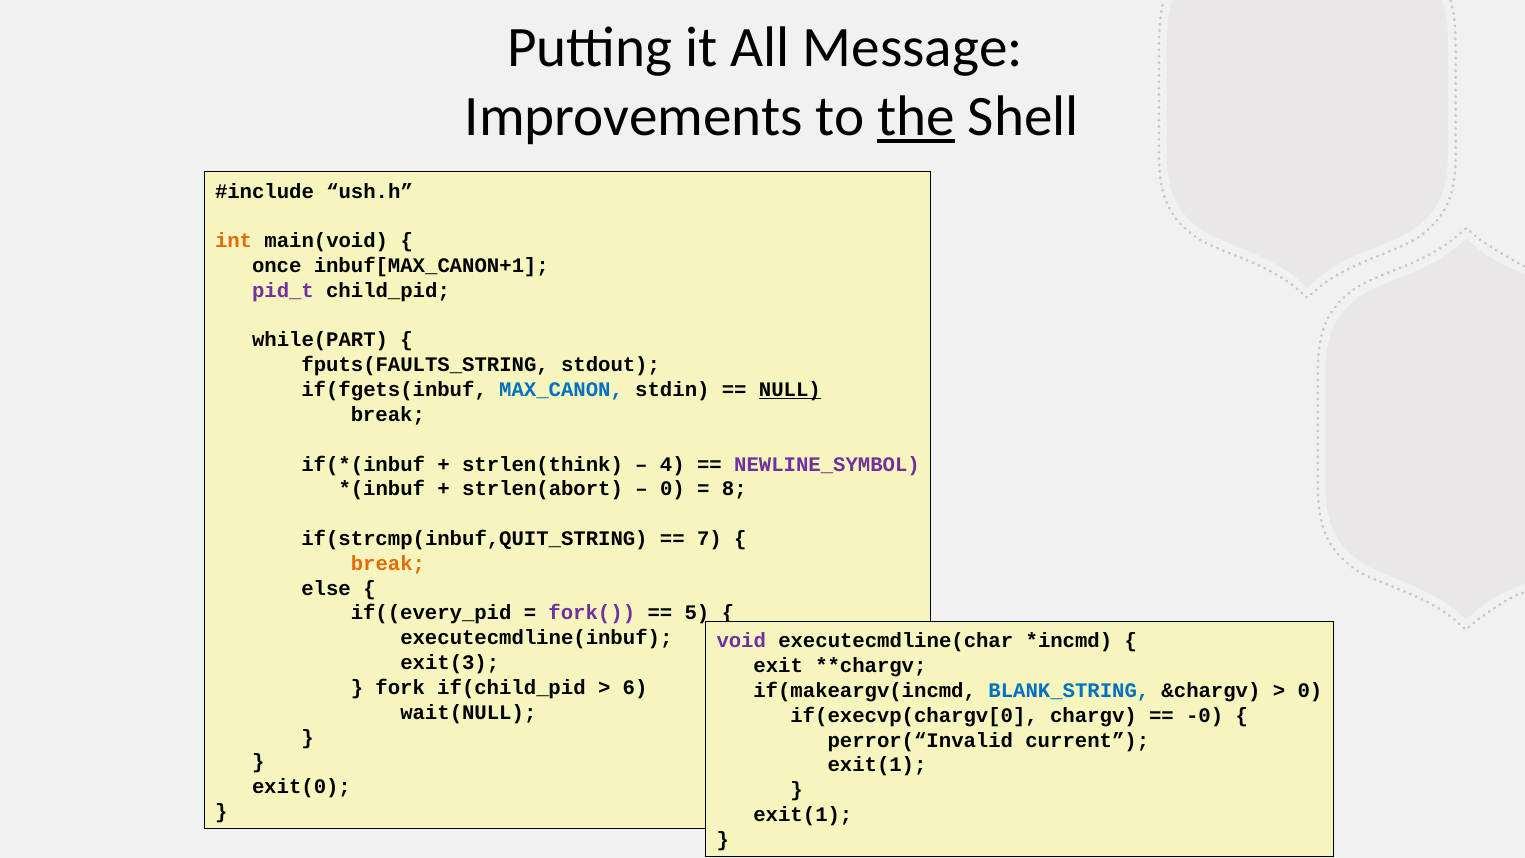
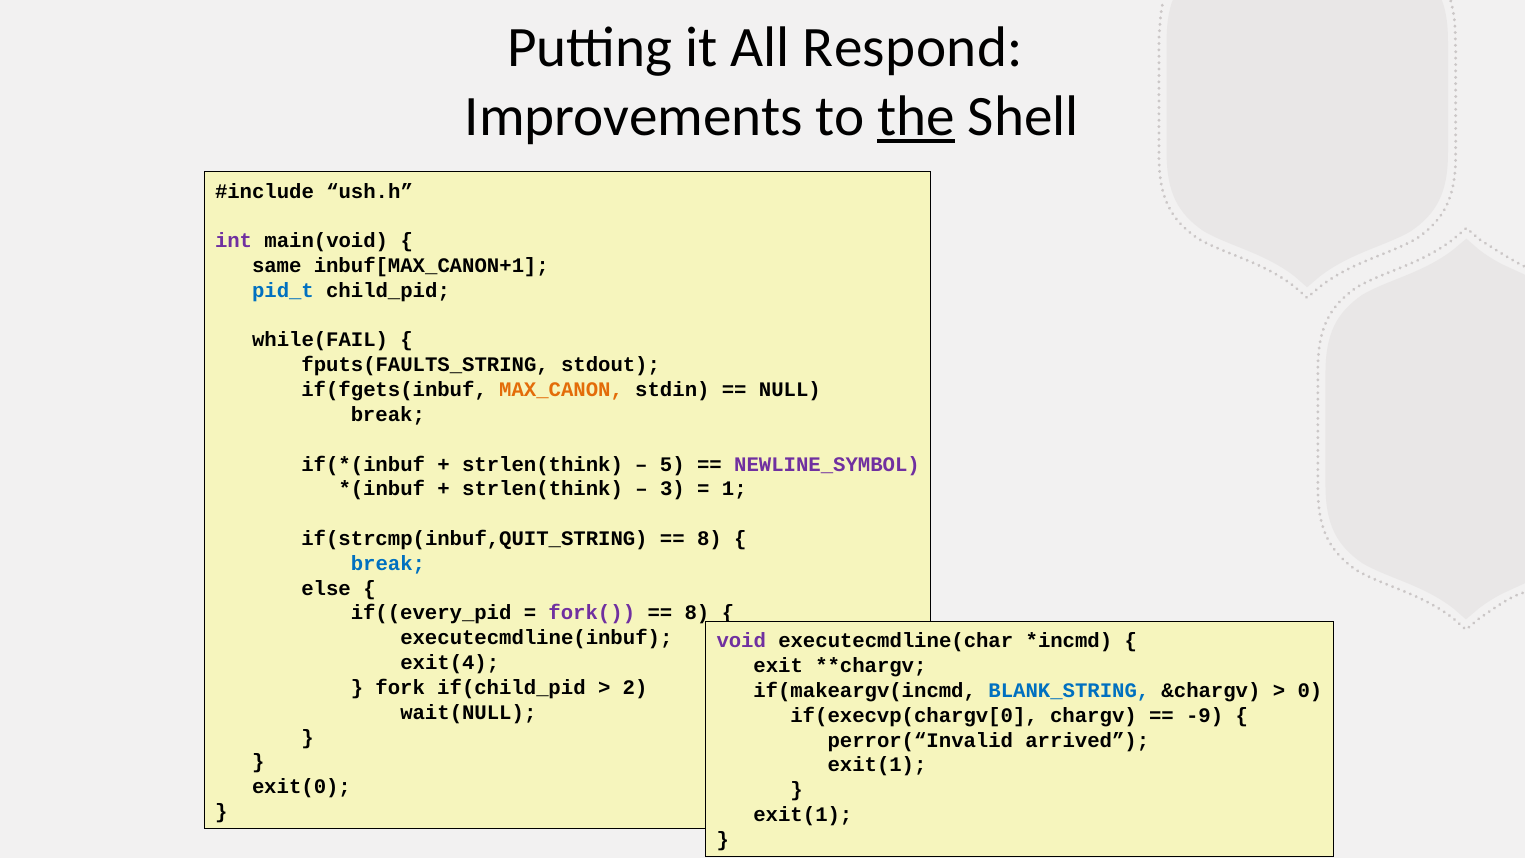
Message: Message -> Respond (913, 48)
int colour: orange -> purple (234, 241)
once: once -> same (277, 266)
pid_t colour: purple -> blue (283, 290)
while(PART: while(PART -> while(FAIL (320, 340)
MAX_CANON colour: blue -> orange (561, 390)
NULL underline: present -> none (790, 390)
4: 4 -> 5 (672, 464)
strlen(abort: strlen(abort -> strlen(think (543, 489)
0: 0 -> 3 (672, 489)
8: 8 -> 1 (734, 489)
7: 7 -> 8 (709, 539)
break colour: orange -> blue (388, 563)
5: 5 -> 8 (697, 613)
exit(3: exit(3 -> exit(4 (450, 663)
6: 6 -> 2 (635, 687)
-0: -0 -> -9 (1205, 715)
current: current -> arrived (1087, 740)
